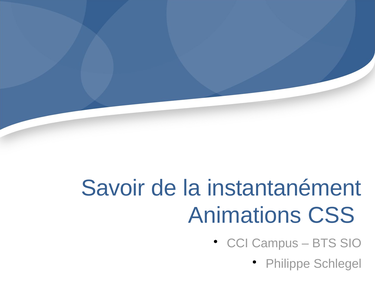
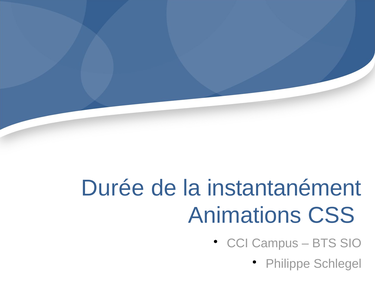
Savoir: Savoir -> Durée (113, 188)
